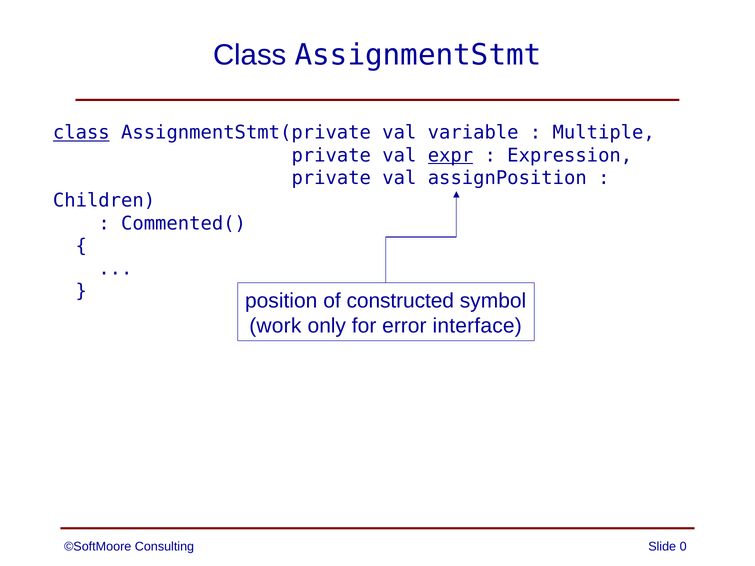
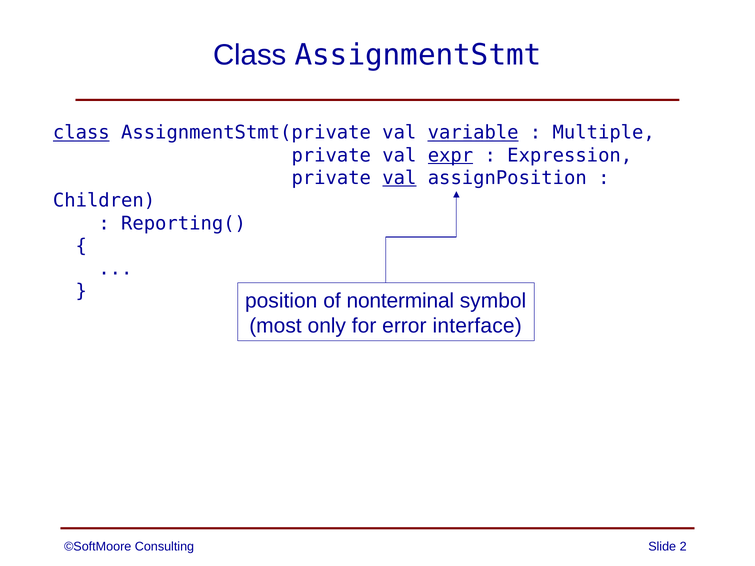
variable underline: none -> present (473, 133)
val underline: none -> present (399, 178)
Commented(: Commented( -> Reporting( (184, 223)
constructed: constructed -> nonterminal (400, 301)
work: work -> most (275, 326)
0: 0 -> 2 (683, 547)
